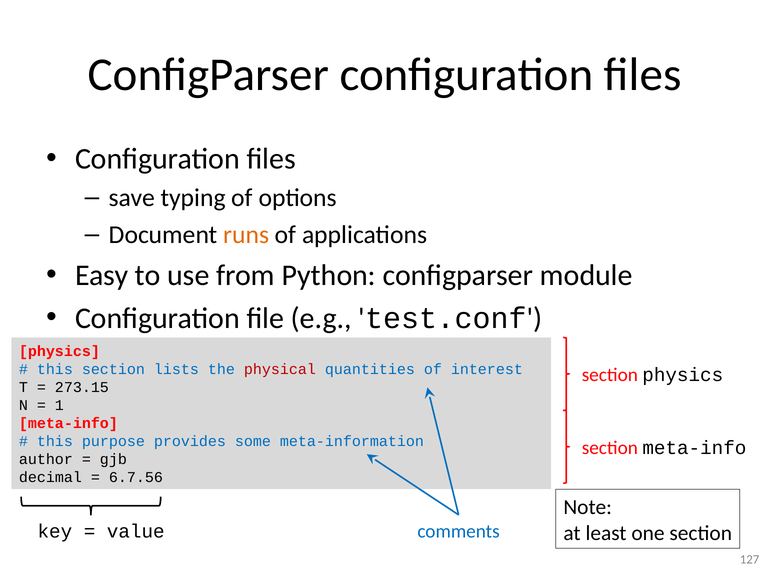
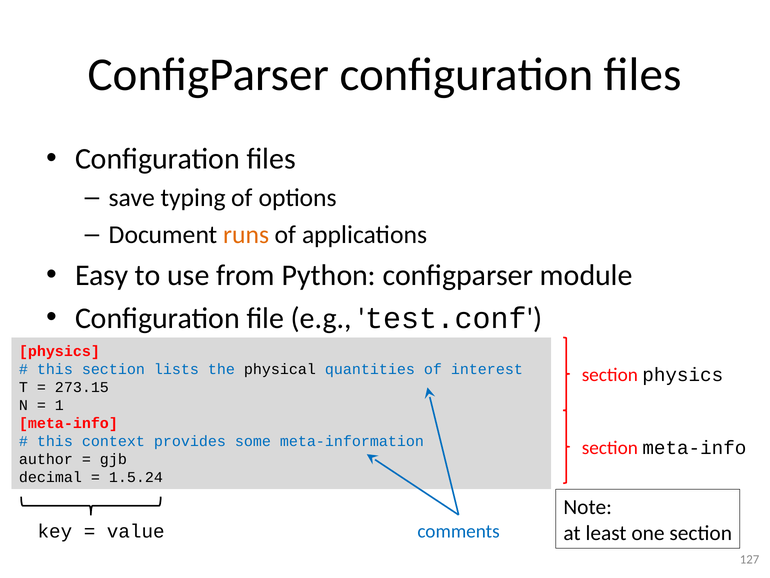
physical colour: red -> black (280, 369)
purpose: purpose -> context (113, 441)
6.7.56: 6.7.56 -> 1.5.24 (136, 477)
